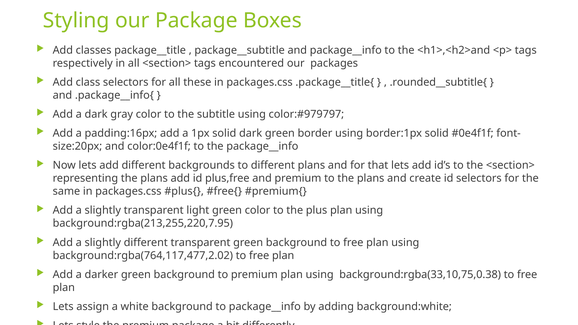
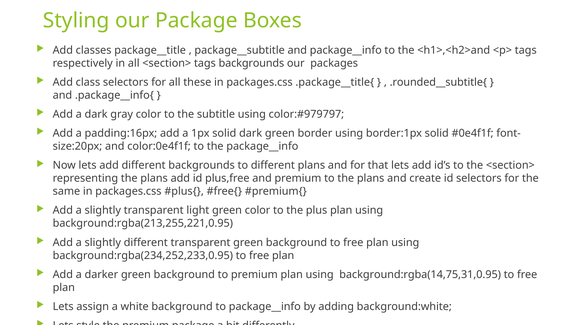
tags encountered: encountered -> backgrounds (251, 63)
background:rgba(213,255,220,7.95: background:rgba(213,255,220,7.95 -> background:rgba(213,255,221,0.95 (143, 223)
background:rgba(764,117,477,2.02: background:rgba(764,117,477,2.02 -> background:rgba(234,252,233,0.95 (143, 256)
background:rgba(33,10,75,0.38: background:rgba(33,10,75,0.38 -> background:rgba(14,75,31,0.95 (420, 275)
